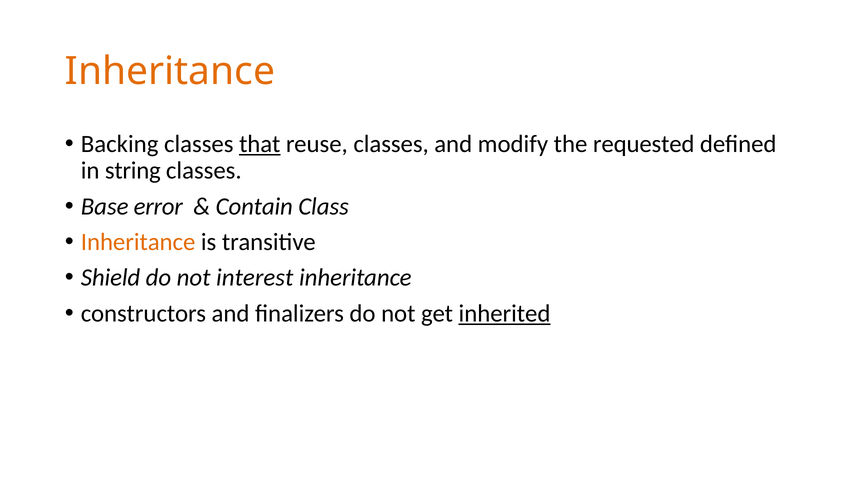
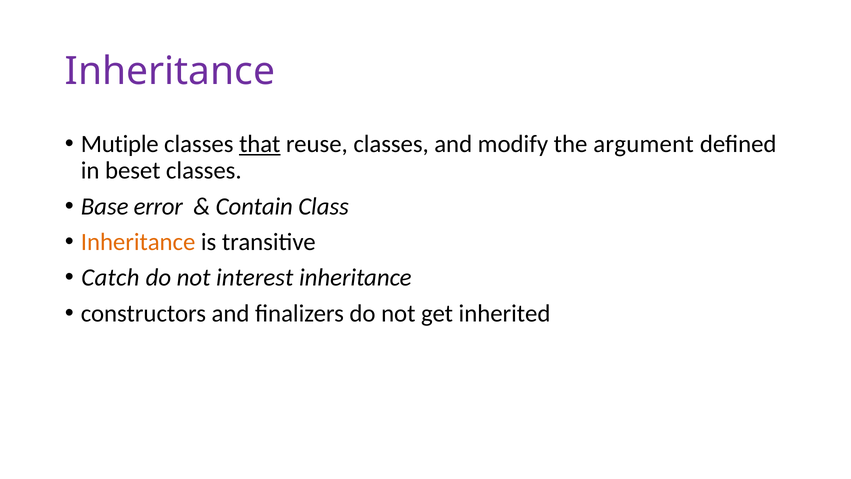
Inheritance colour: orange -> purple (170, 71)
Backing: Backing -> Mutiple (120, 144)
requested: requested -> argument (644, 144)
string: string -> beset (133, 171)
Shield: Shield -> Catch (110, 277)
inherited underline: present -> none (505, 313)
